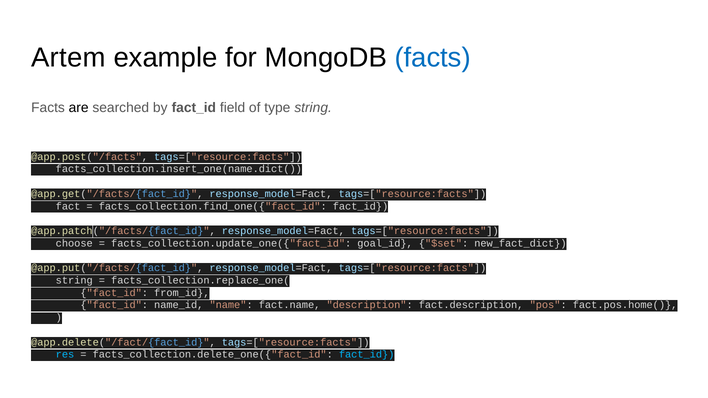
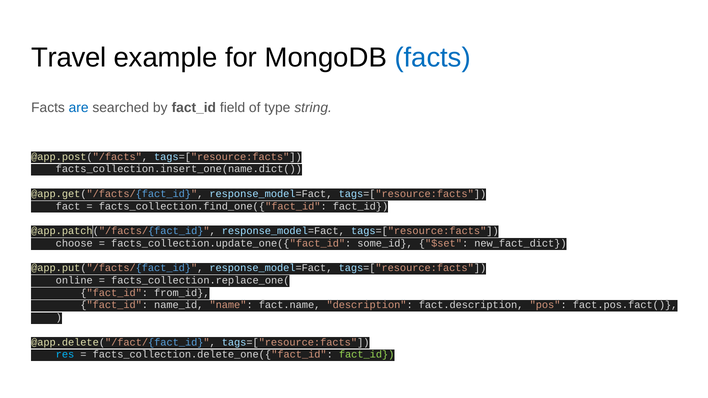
Artem: Artem -> Travel (69, 58)
are colour: black -> blue (79, 108)
goal_id: goal_id -> some_id (385, 243)
string: string -> online (74, 280)
fact.pos.home(: fact.pos.home( -> fact.pos.fact( (625, 305)
fact_id colour: light blue -> light green (367, 355)
